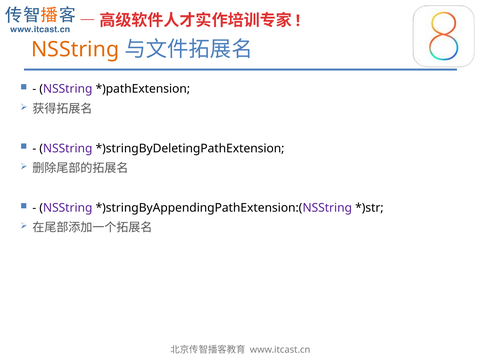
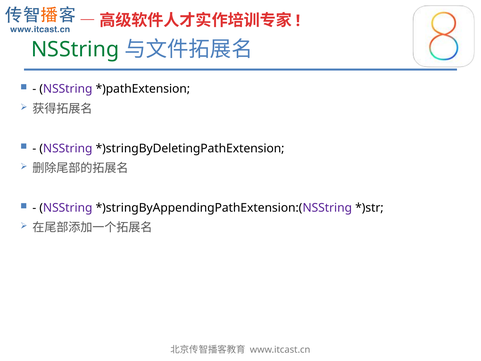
NSString colour: orange -> green (75, 50)
